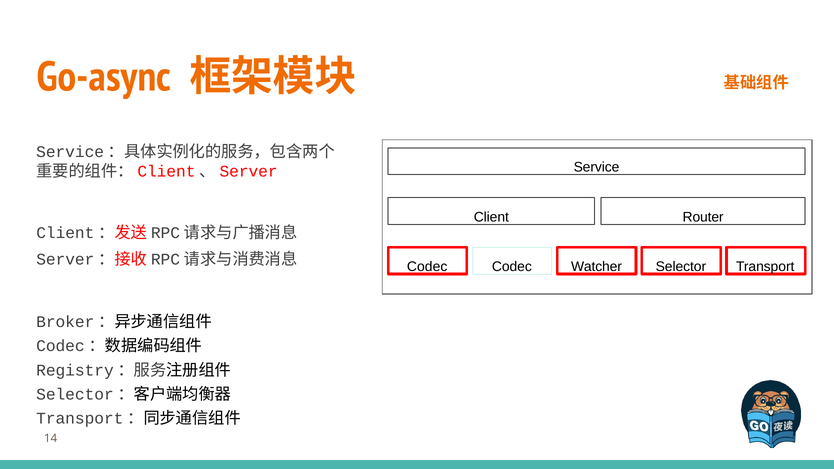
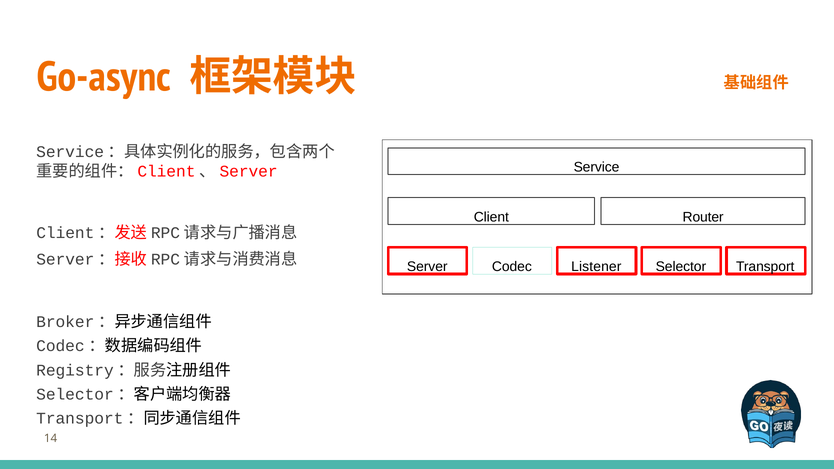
Codec: Codec -> Server (427, 267)
Watcher: Watcher -> Listener (596, 267)
